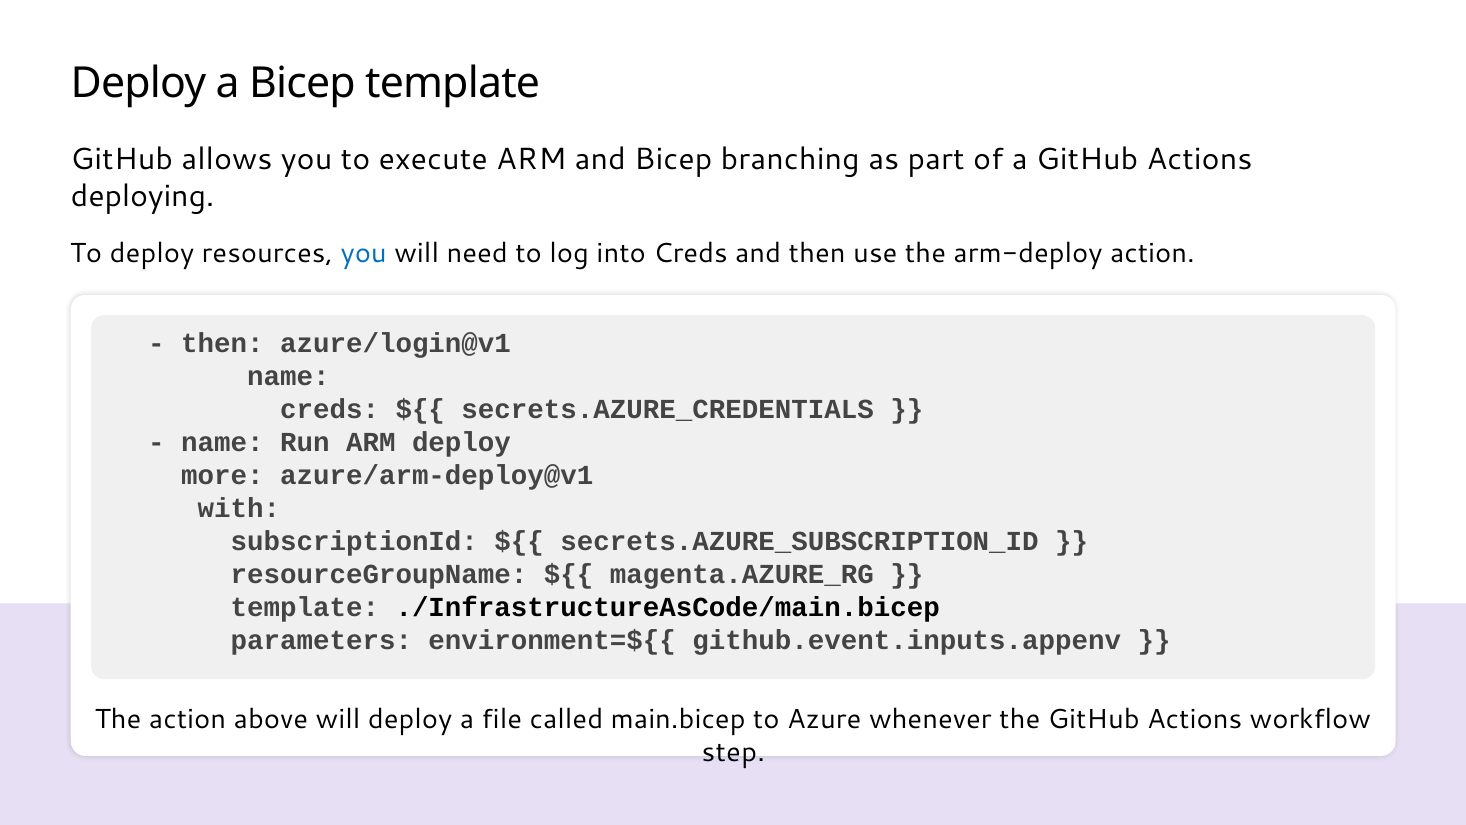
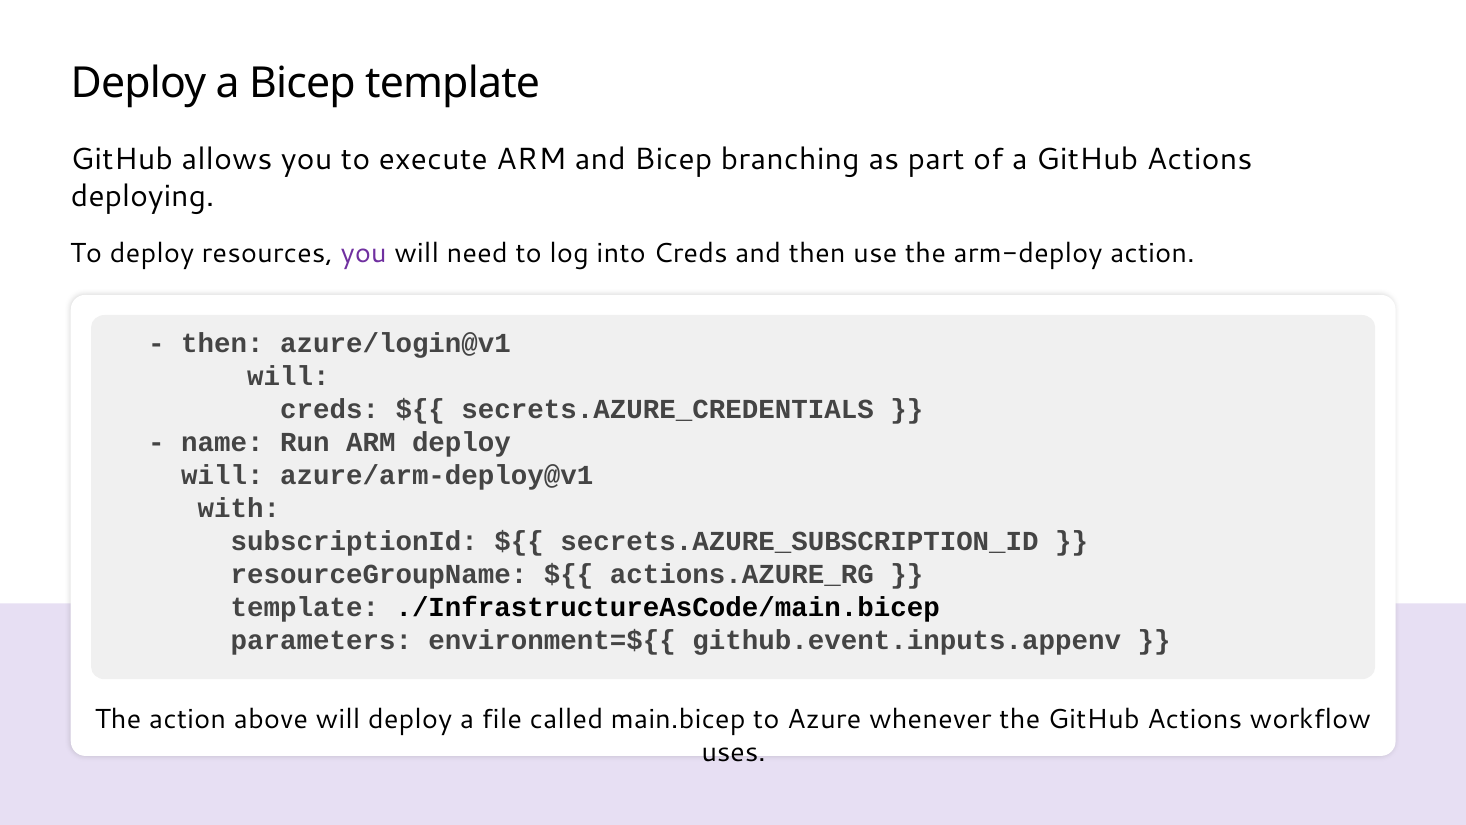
you colour: blue -> purple (364, 253)
name: name -> will (288, 376)
more: more -> will (222, 475)
magenta.AZURE_RG: magenta.AZURE_RG -> actions.AZURE_RG (742, 574)
step: step -> uses (734, 752)
